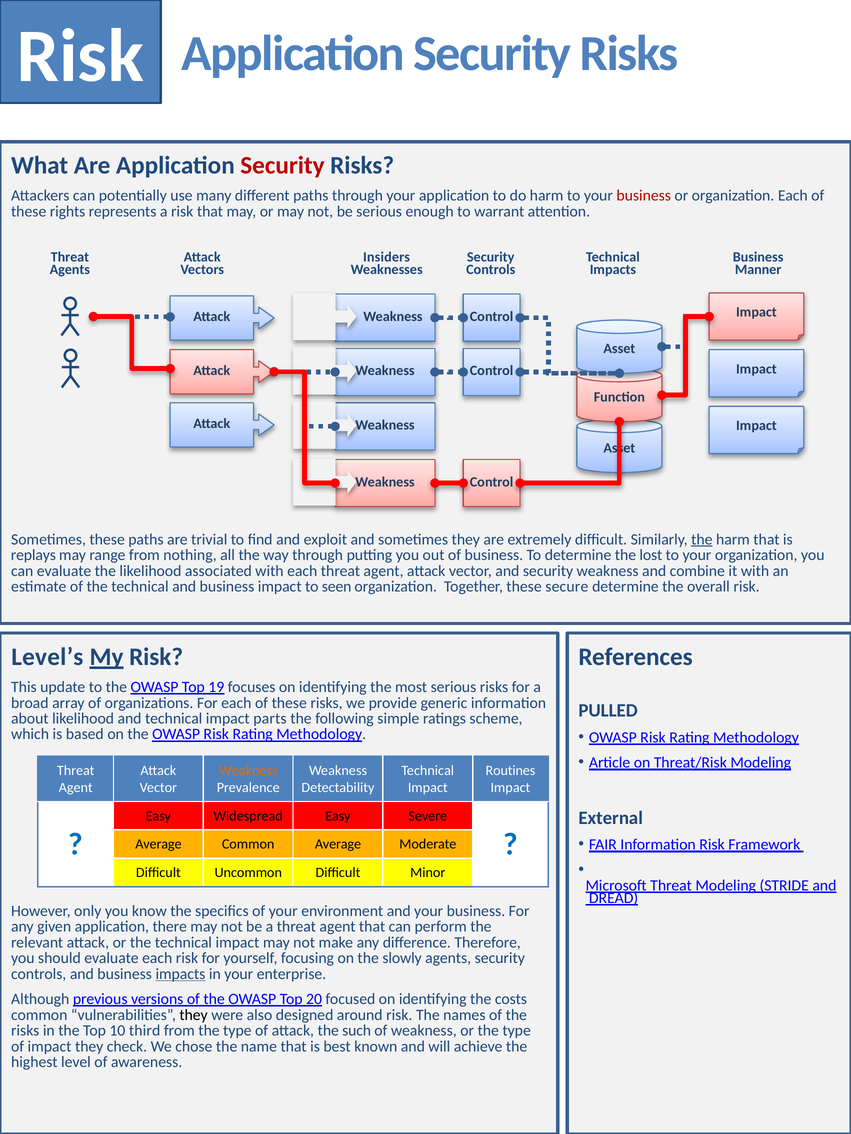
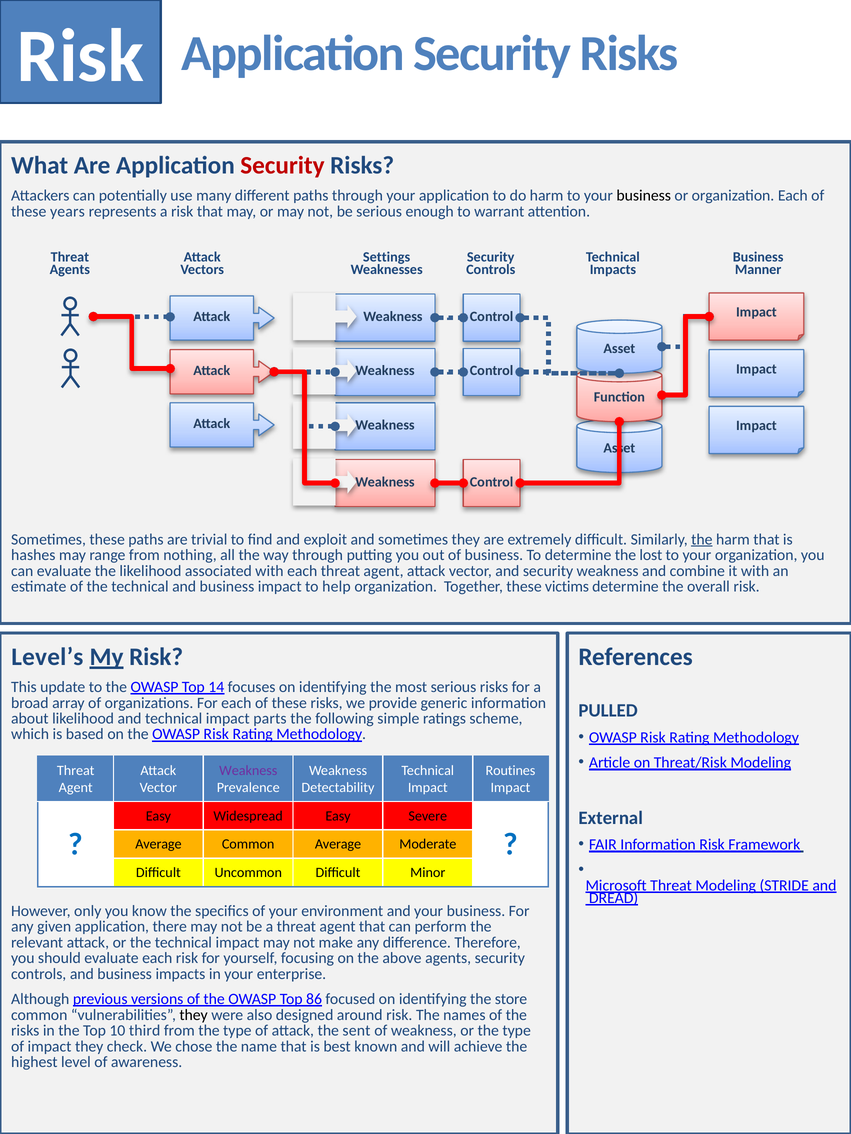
business colour: red -> black (644, 196)
rights: rights -> years (67, 212)
Insiders: Insiders -> Settings (387, 257)
replays: replays -> hashes (33, 555)
seen: seen -> help (336, 587)
secure: secure -> victims (567, 587)
19: 19 -> 14 (216, 687)
Weakness colour: orange -> purple (248, 771)
slowly: slowly -> above (402, 959)
impacts underline: present -> none (180, 975)
20: 20 -> 86 (314, 1000)
costs: costs -> store (511, 1000)
such: such -> sent (356, 1031)
